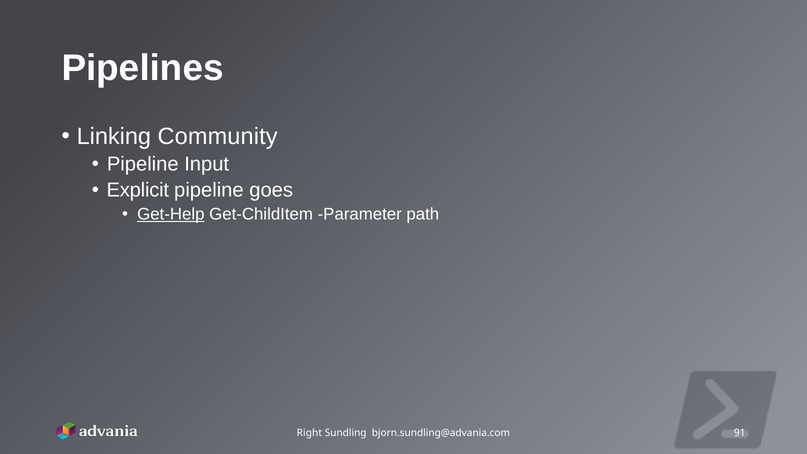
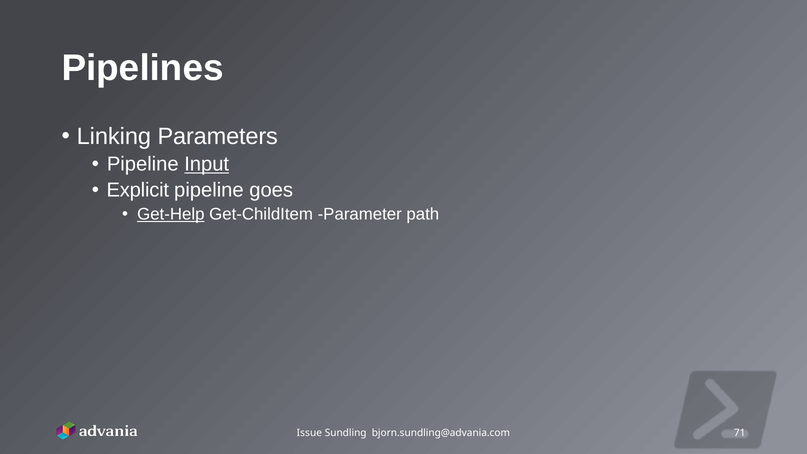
Community: Community -> Parameters (218, 136)
Input underline: none -> present (207, 164)
Right: Right -> Issue (309, 433)
91: 91 -> 71 (740, 433)
